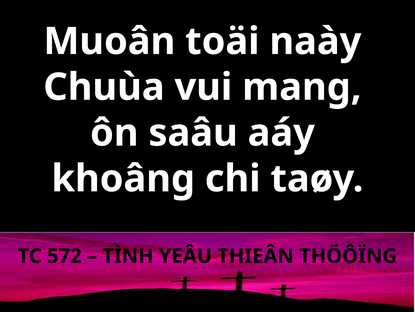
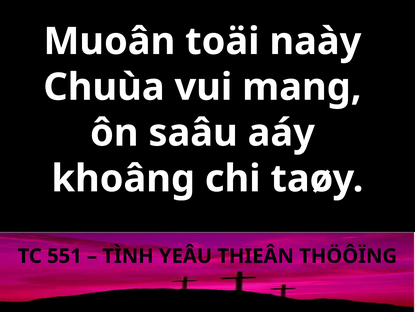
572: 572 -> 551 (64, 256)
